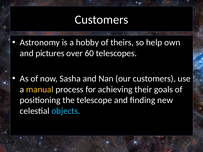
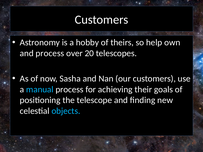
and pictures: pictures -> process (50, 53)
60: 60 -> 20 (89, 53)
manual colour: yellow -> light blue (40, 90)
